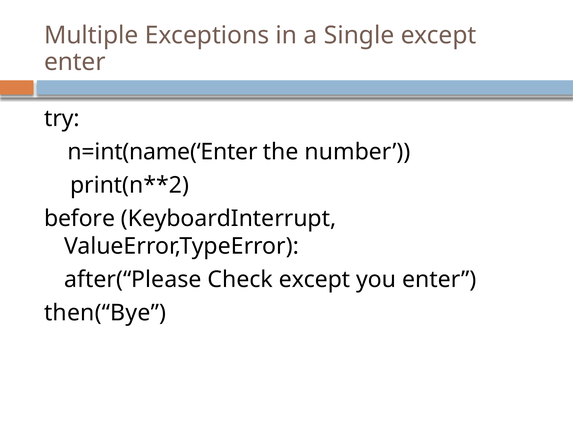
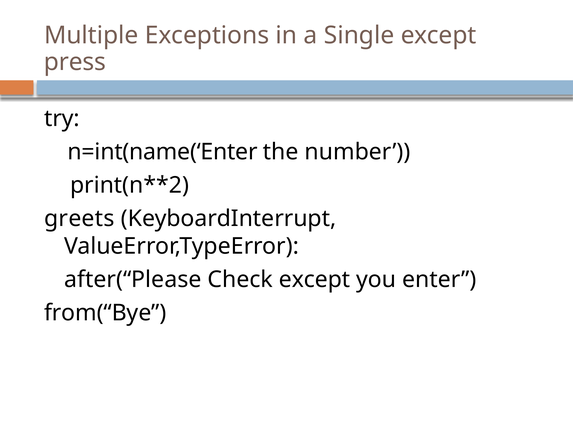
enter: enter -> press (75, 62)
before: before -> greets (79, 218)
then(“Bye: then(“Bye -> from(“Bye (105, 313)
